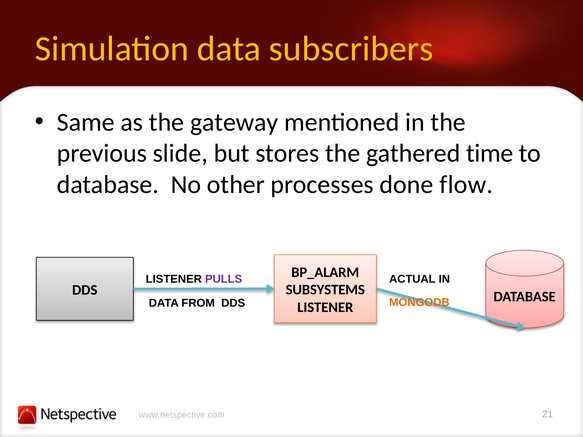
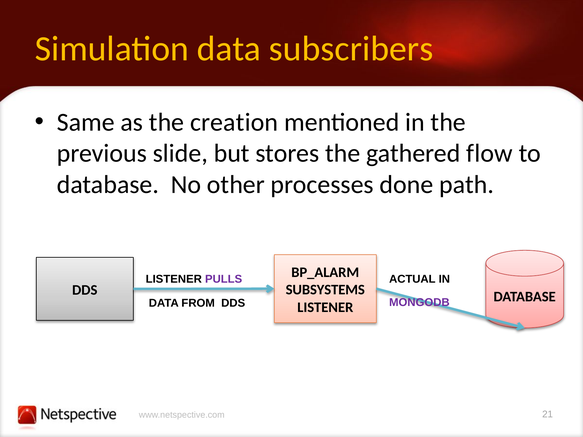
gateway: gateway -> creation (234, 122)
time: time -> flow (490, 153)
flow: flow -> path (467, 185)
MONGODB colour: orange -> purple (419, 303)
